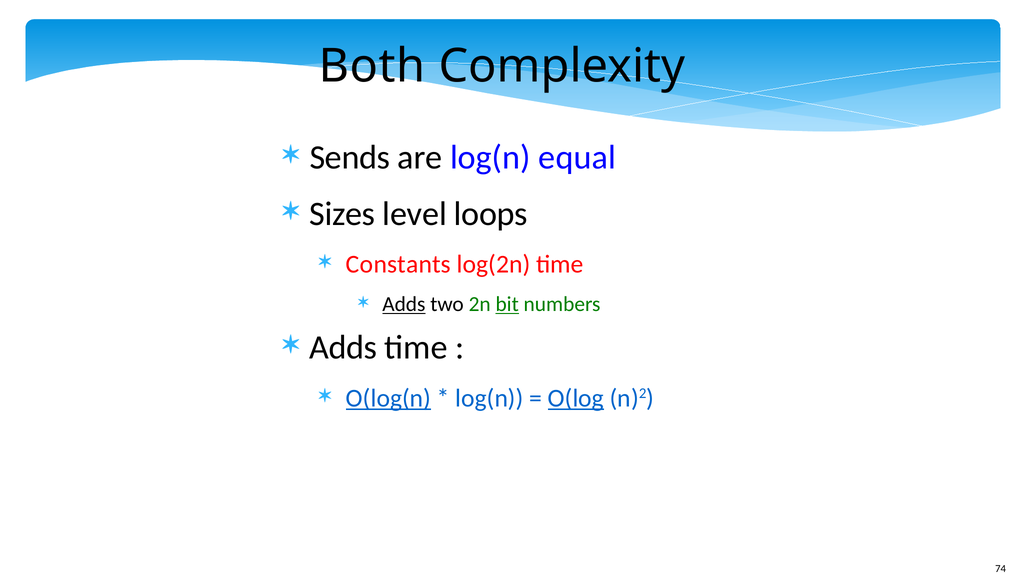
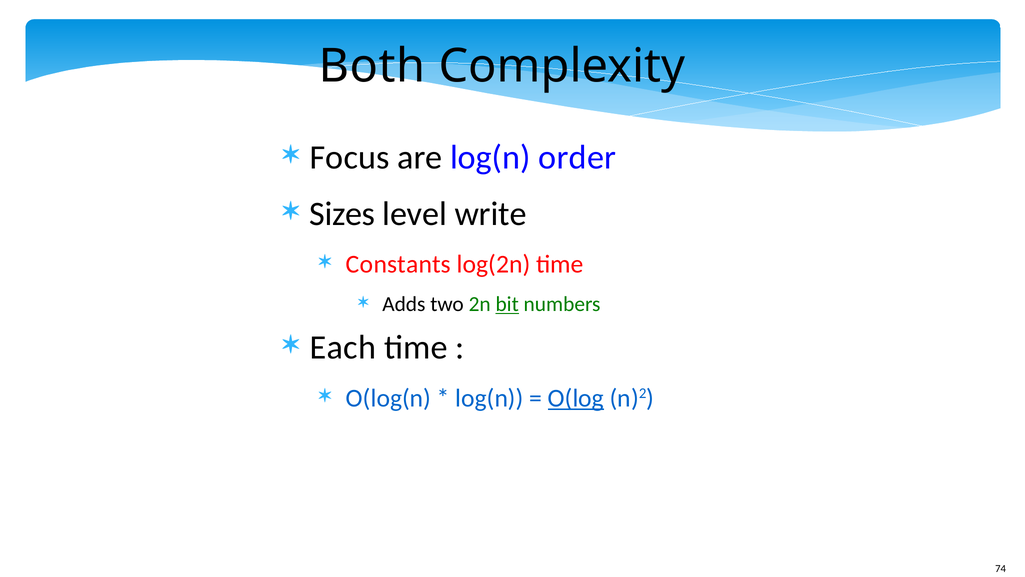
Sends: Sends -> Focus (350, 157)
equal: equal -> order (577, 157)
loops: loops -> write (491, 214)
Adds underline: present -> none (404, 304)
Adds: Adds -> Each (343, 347)
O(log(n underline: present -> none (389, 398)
